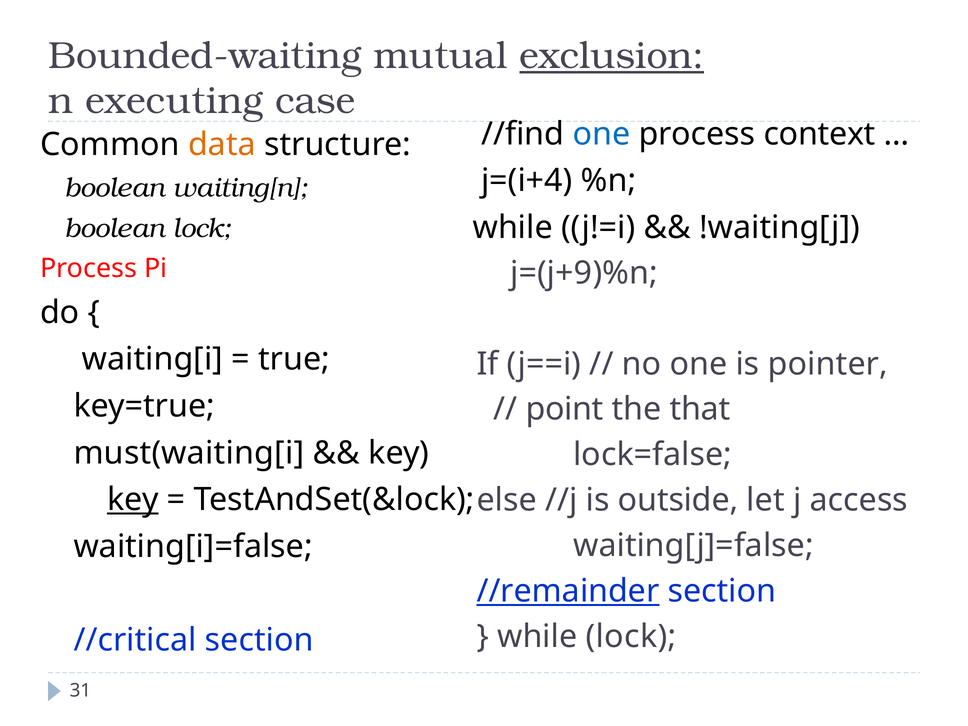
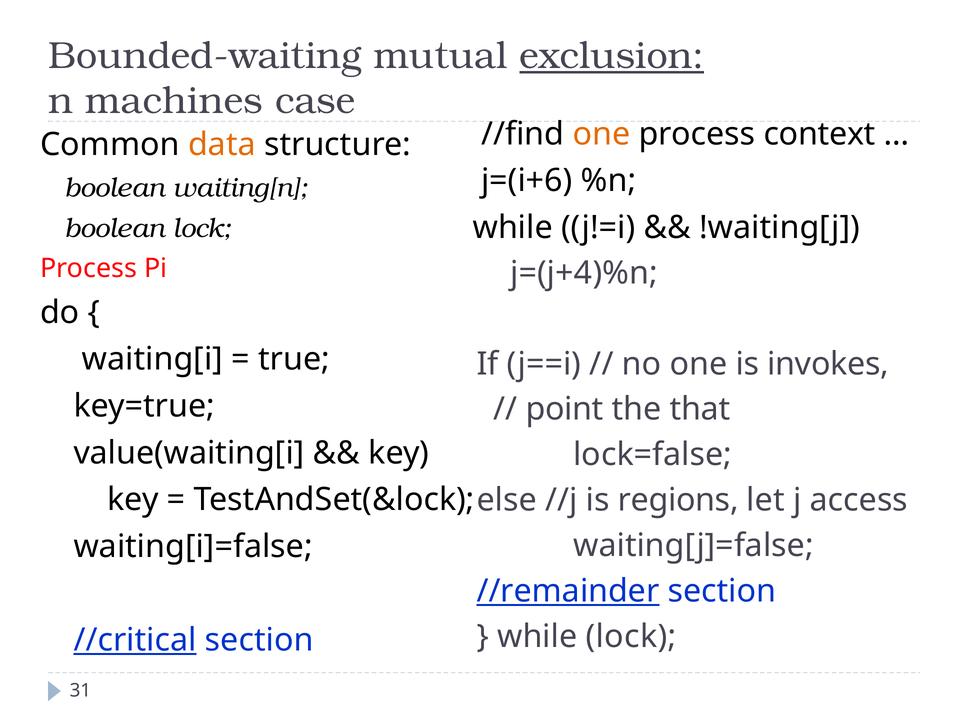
executing: executing -> machines (174, 101)
one colour: blue -> orange (601, 134)
j=(i+4: j=(i+4 -> j=(i+6 (527, 181)
j=(j+9)%n: j=(j+9)%n -> j=(j+4)%n (584, 273)
pointer: pointer -> invokes (828, 364)
must(waiting[i: must(waiting[i -> value(waiting[i (189, 453)
key underline: present -> none (133, 500)
outside: outside -> regions (678, 500)
//critical underline: none -> present (135, 640)
